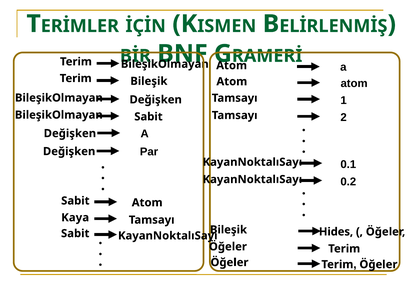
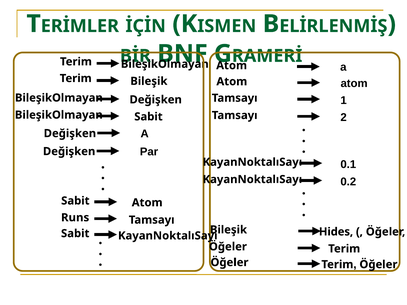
Kaya: Kaya -> Runs (75, 218)
